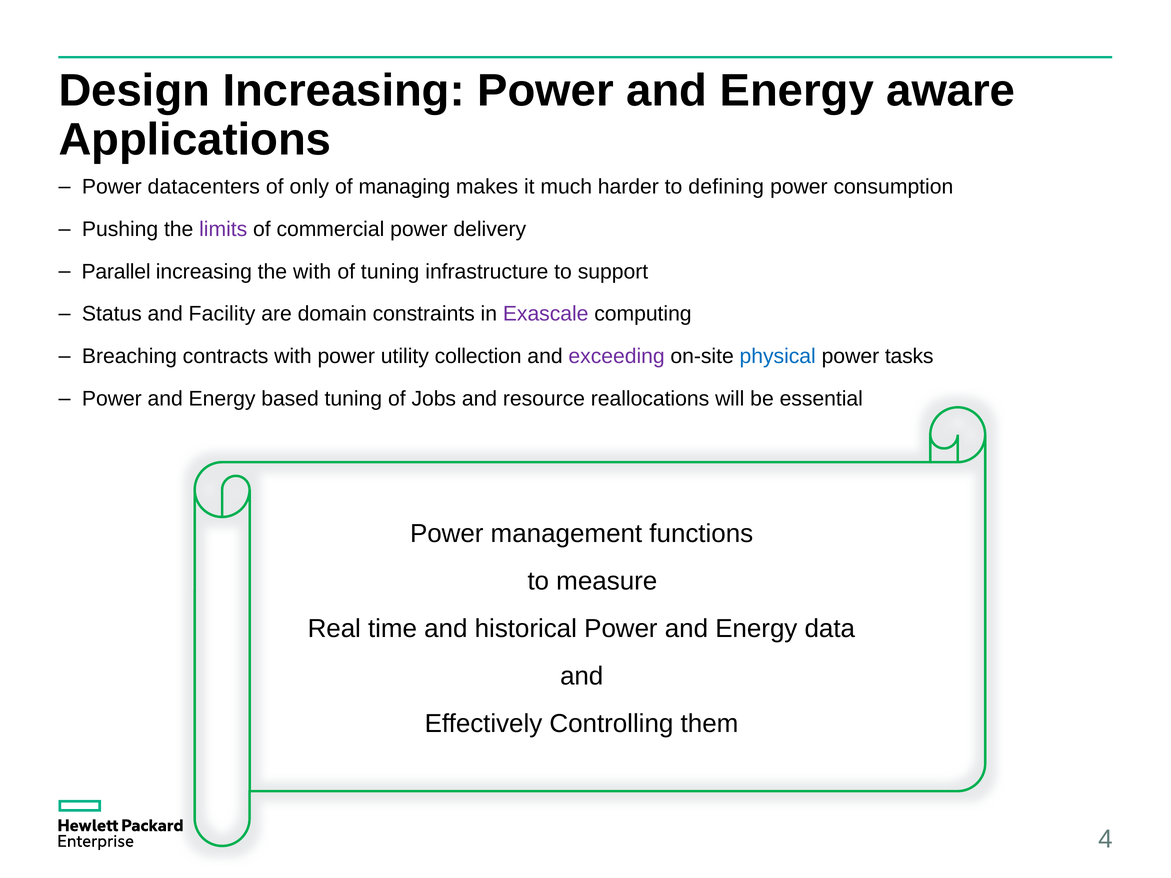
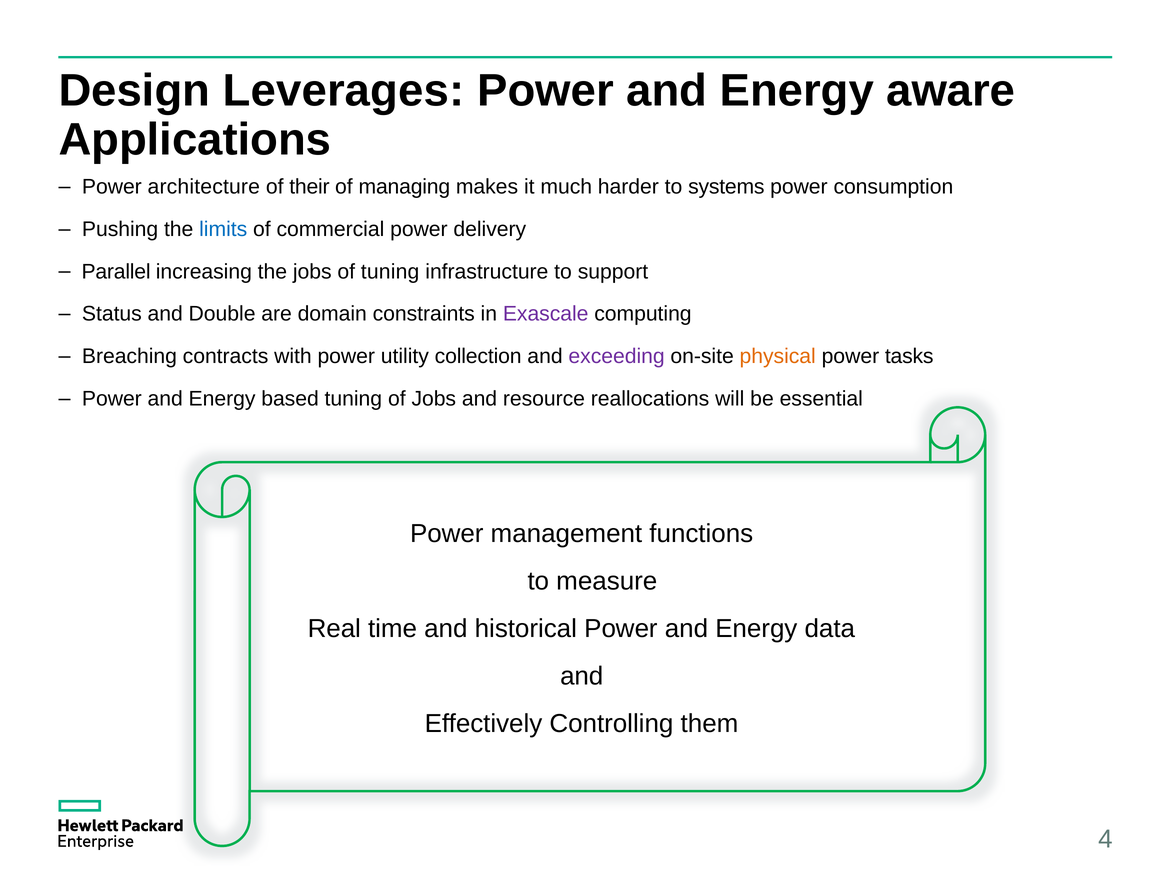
Design Increasing: Increasing -> Leverages (344, 91)
datacenters: datacenters -> architecture (204, 187)
only: only -> their (309, 187)
defining: defining -> systems (726, 187)
limits colour: purple -> blue (223, 229)
the with: with -> jobs (312, 272)
Facility: Facility -> Double (222, 314)
physical colour: blue -> orange (778, 356)
